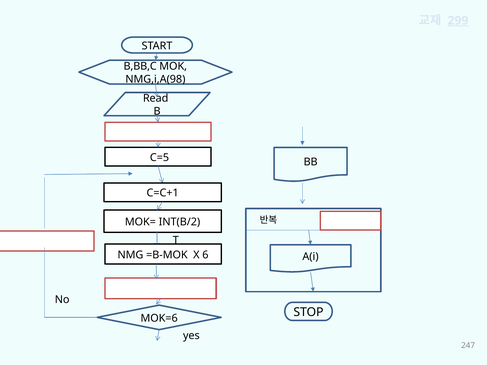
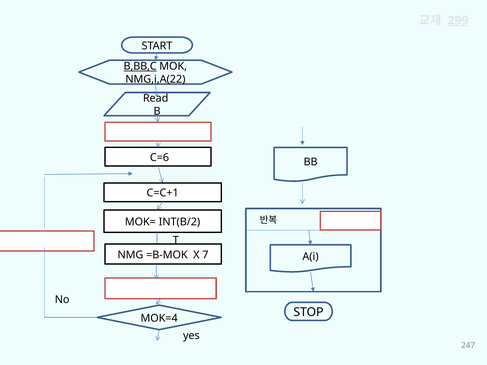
B,BB,C underline: none -> present (140, 66)
NMG,i,A(98: NMG,i,A(98 -> NMG,i,A(22 (155, 79)
C=5: C=5 -> C=6 (159, 158)
6: 6 -> 7 (205, 255)
MOK=6: MOK=6 -> MOK=4 (159, 318)
